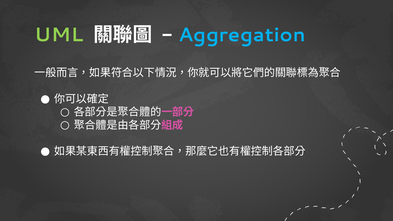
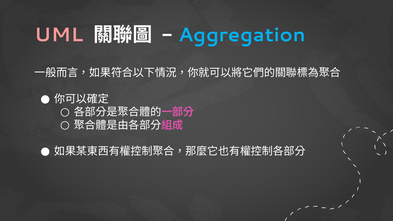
UML colour: light green -> pink (59, 35)
